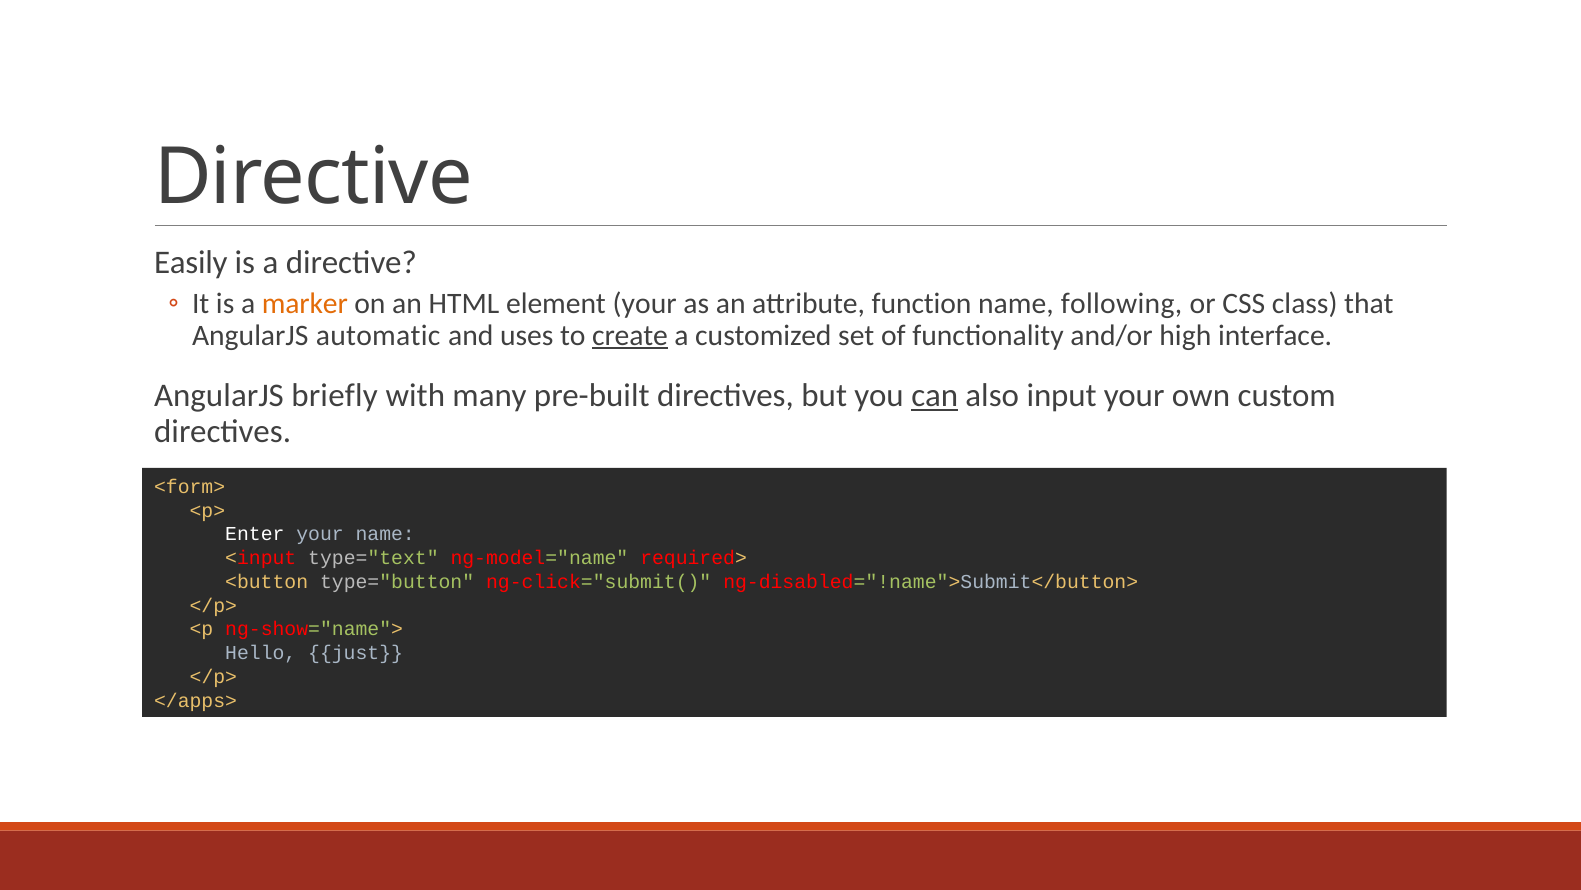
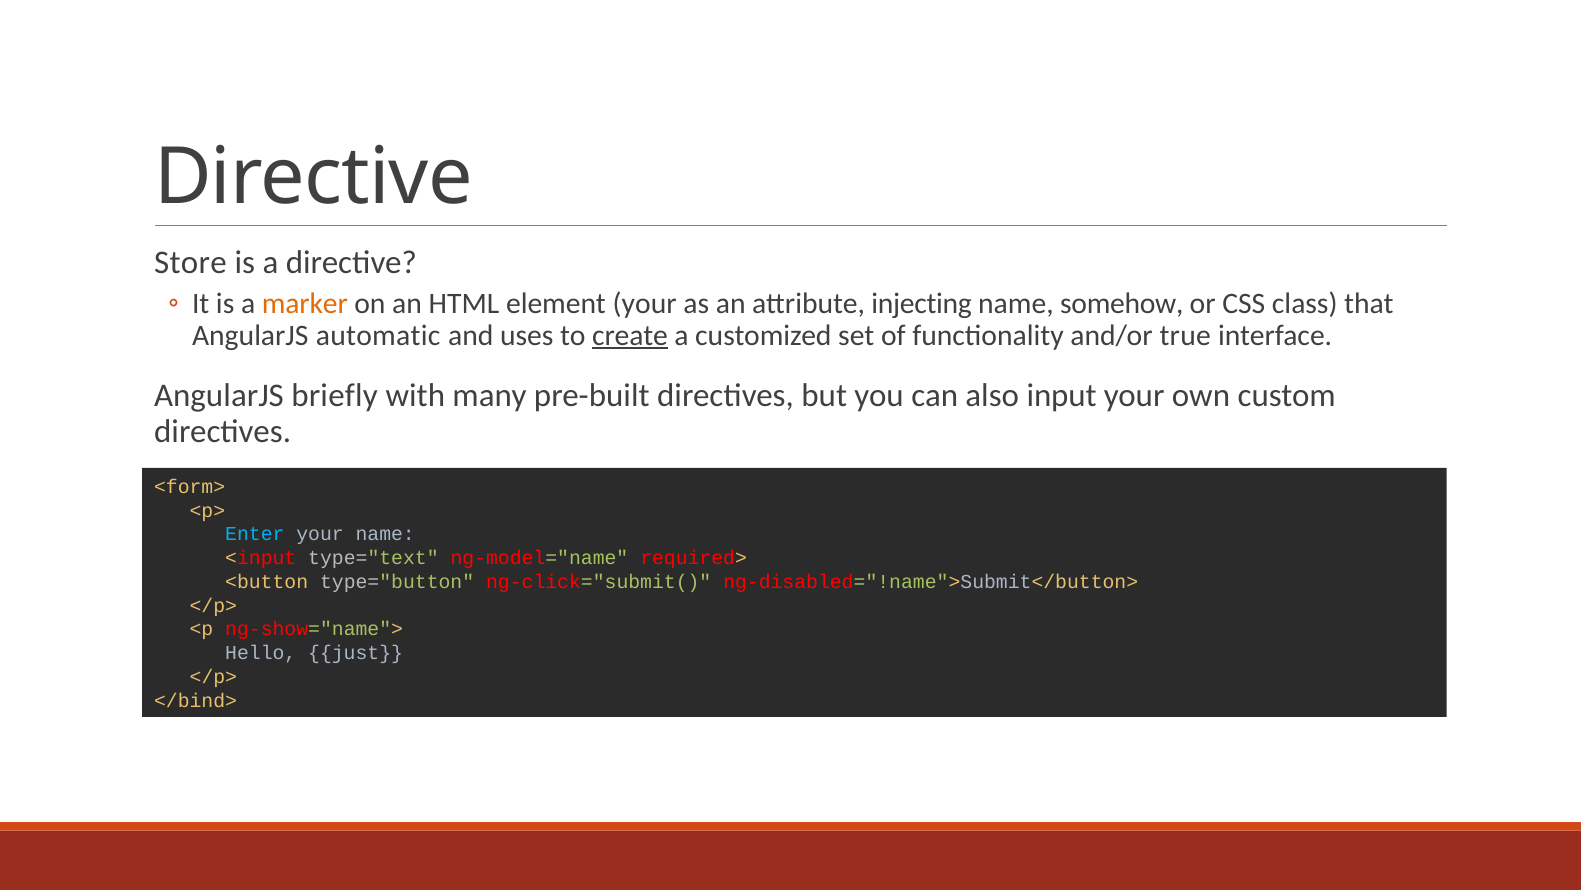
Easily: Easily -> Store (191, 263)
function: function -> injecting (922, 303)
following: following -> somehow (1122, 303)
high: high -> true (1185, 335)
can underline: present -> none (935, 395)
Enter colour: white -> light blue (255, 534)
</apps>: </apps> -> </bind> (196, 700)
